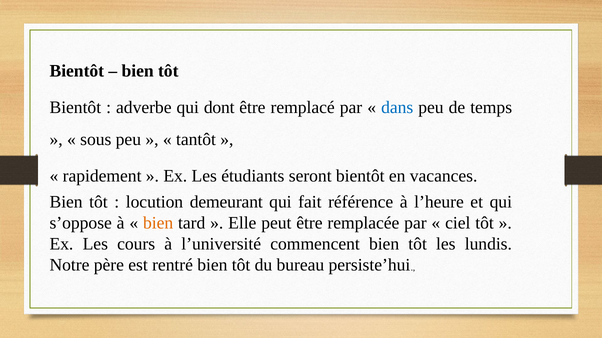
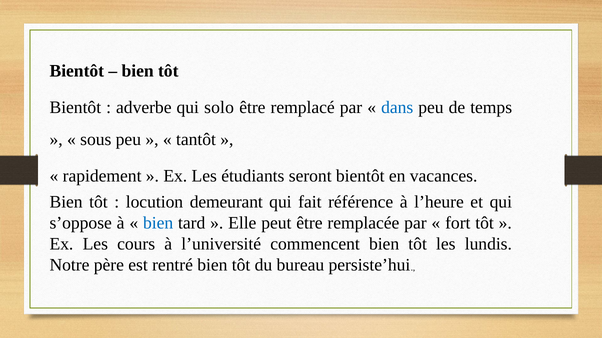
dont: dont -> solo (219, 108)
bien colour: orange -> blue (158, 223)
ciel: ciel -> fort (458, 223)
